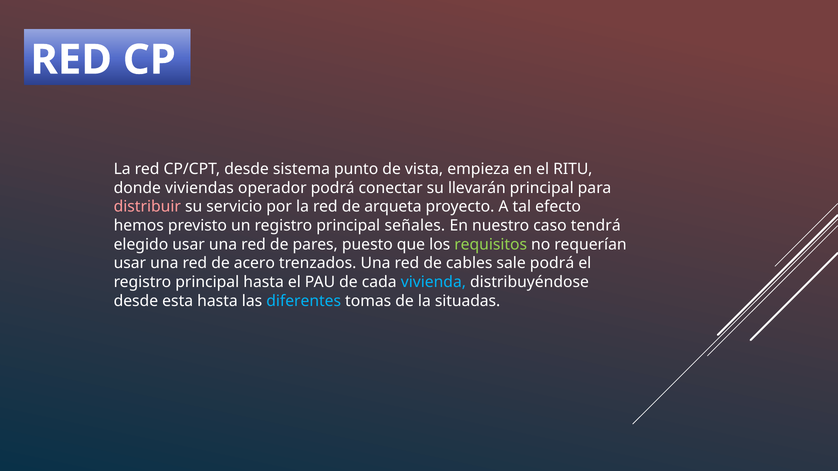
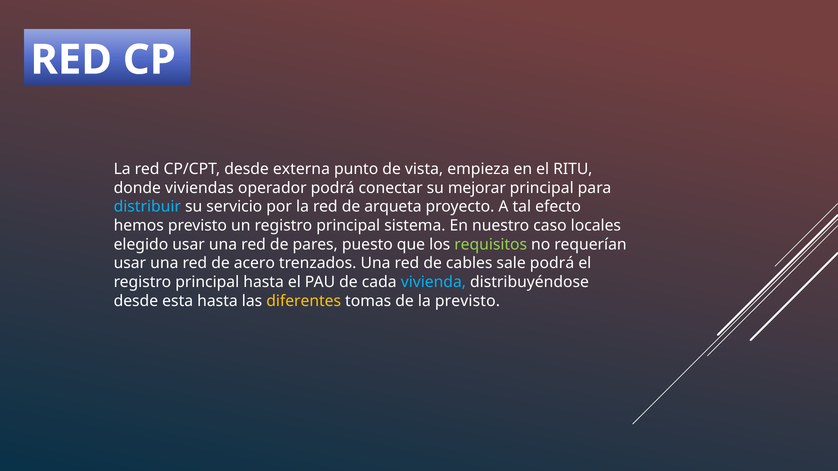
sistema: sistema -> externa (301, 169)
llevarán: llevarán -> mejorar (477, 188)
distribuir colour: pink -> light blue (147, 207)
señales: señales -> sistema (415, 226)
tendrá: tendrá -> locales (596, 226)
diferentes colour: light blue -> yellow (304, 301)
la situadas: situadas -> previsto (467, 301)
